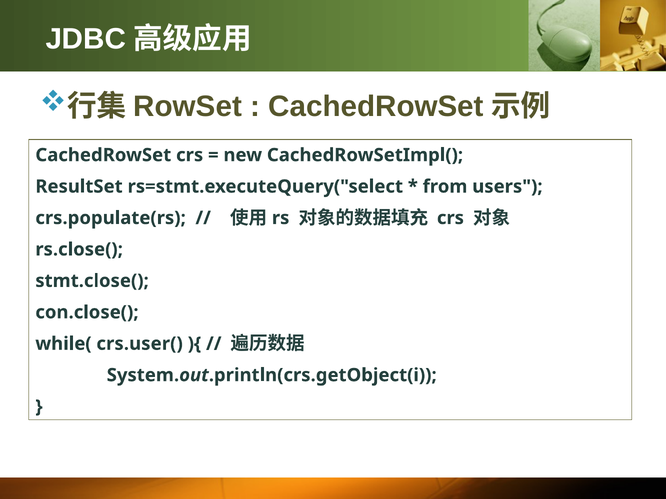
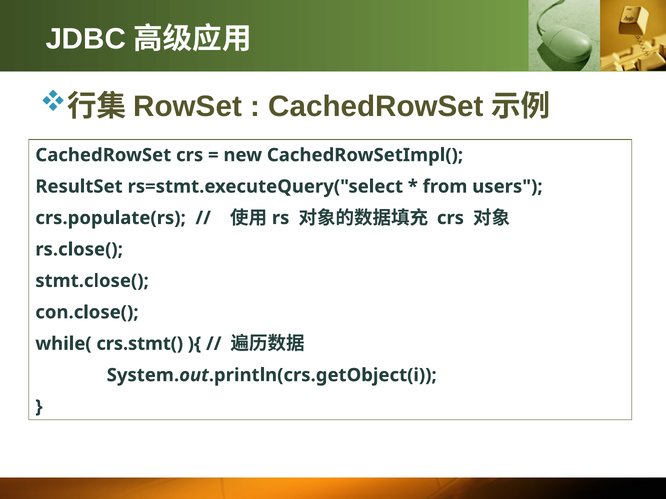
crs.user(: crs.user( -> crs.stmt( (140, 344)
